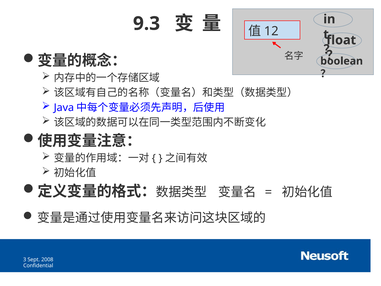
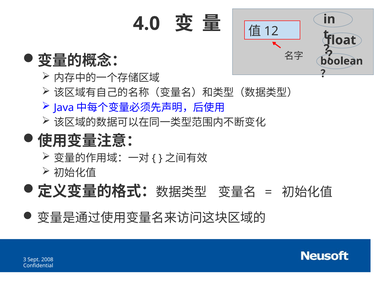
9.3: 9.3 -> 4.0 (147, 24)
